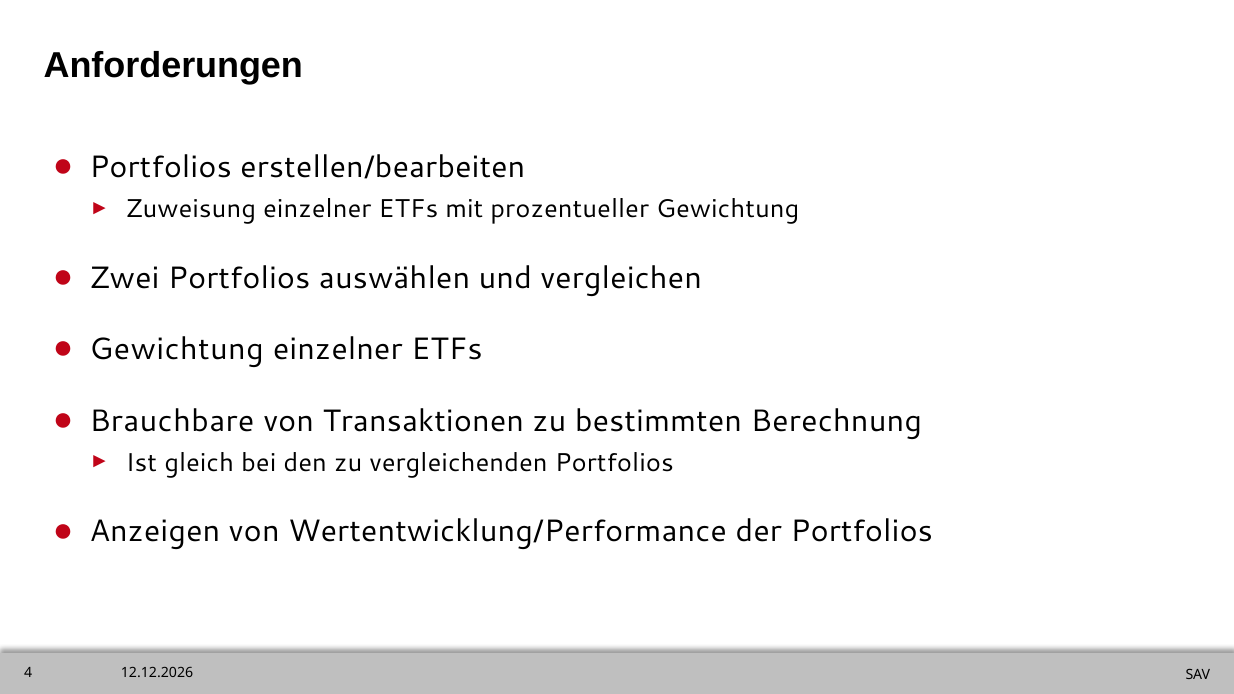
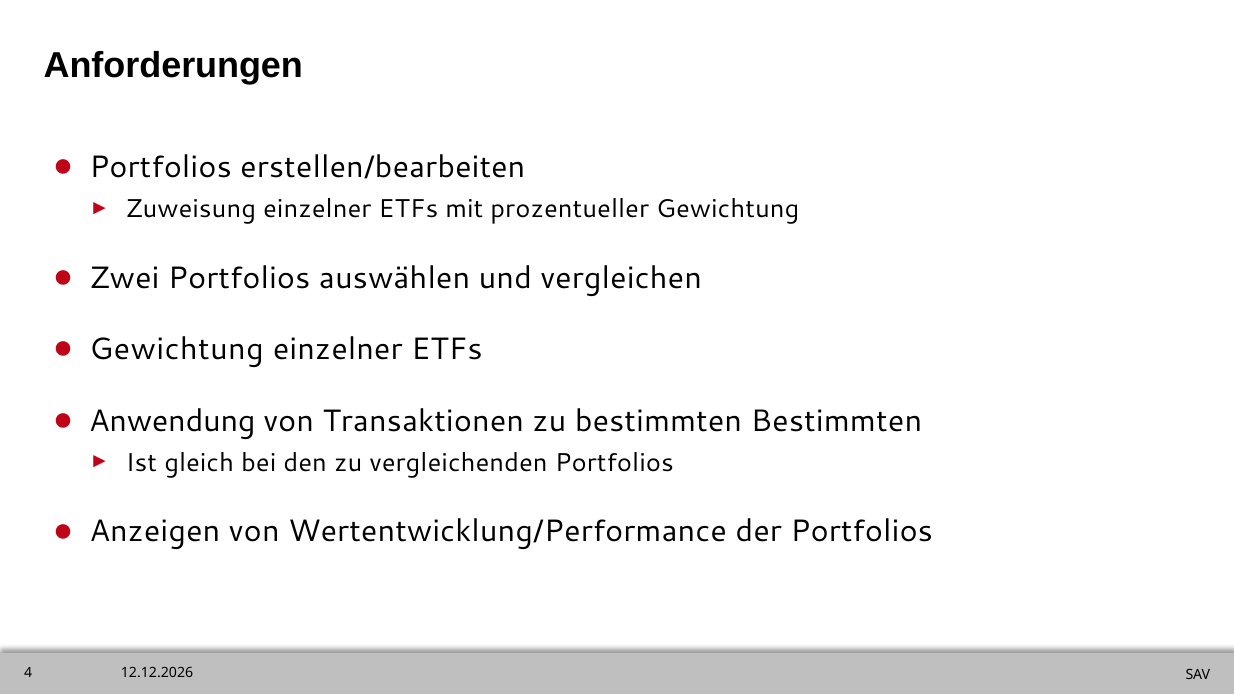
Brauchbare: Brauchbare -> Anwendung (172, 421)
bestimmten Berechnung: Berechnung -> Bestimmten (836, 421)
